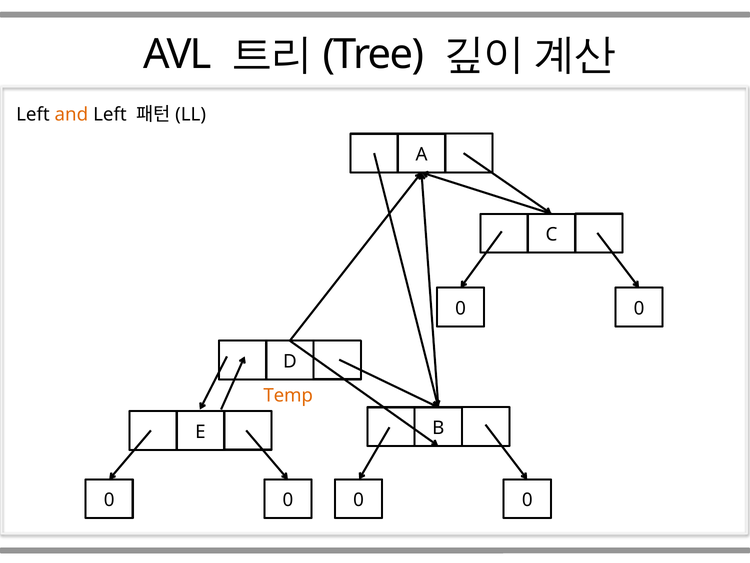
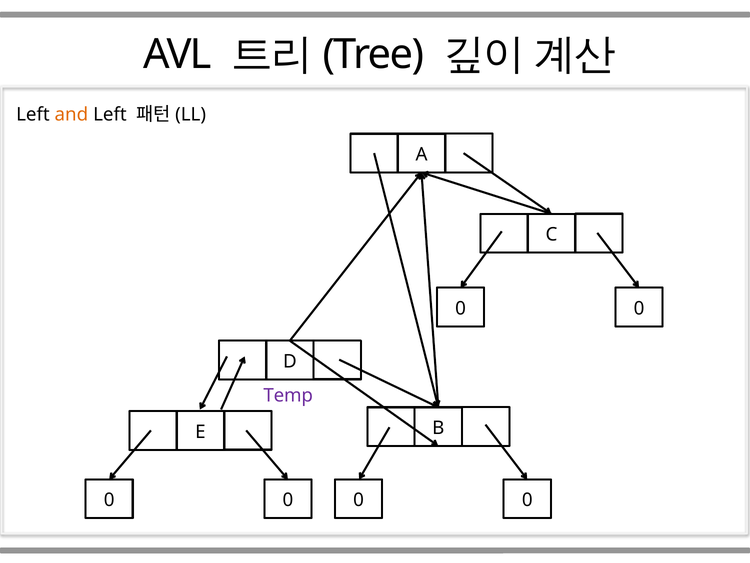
Temp colour: orange -> purple (288, 395)
